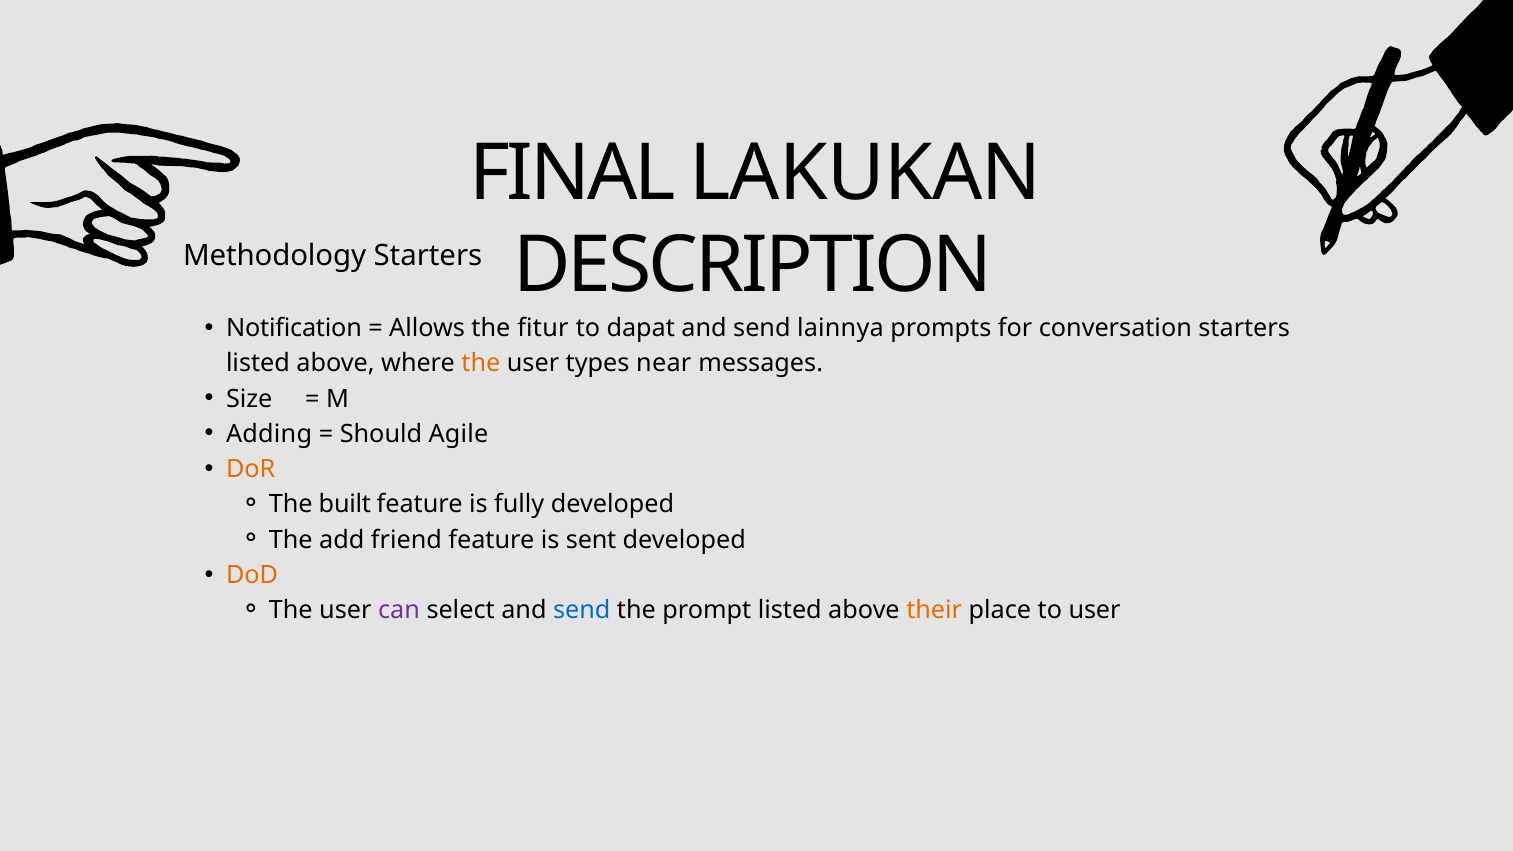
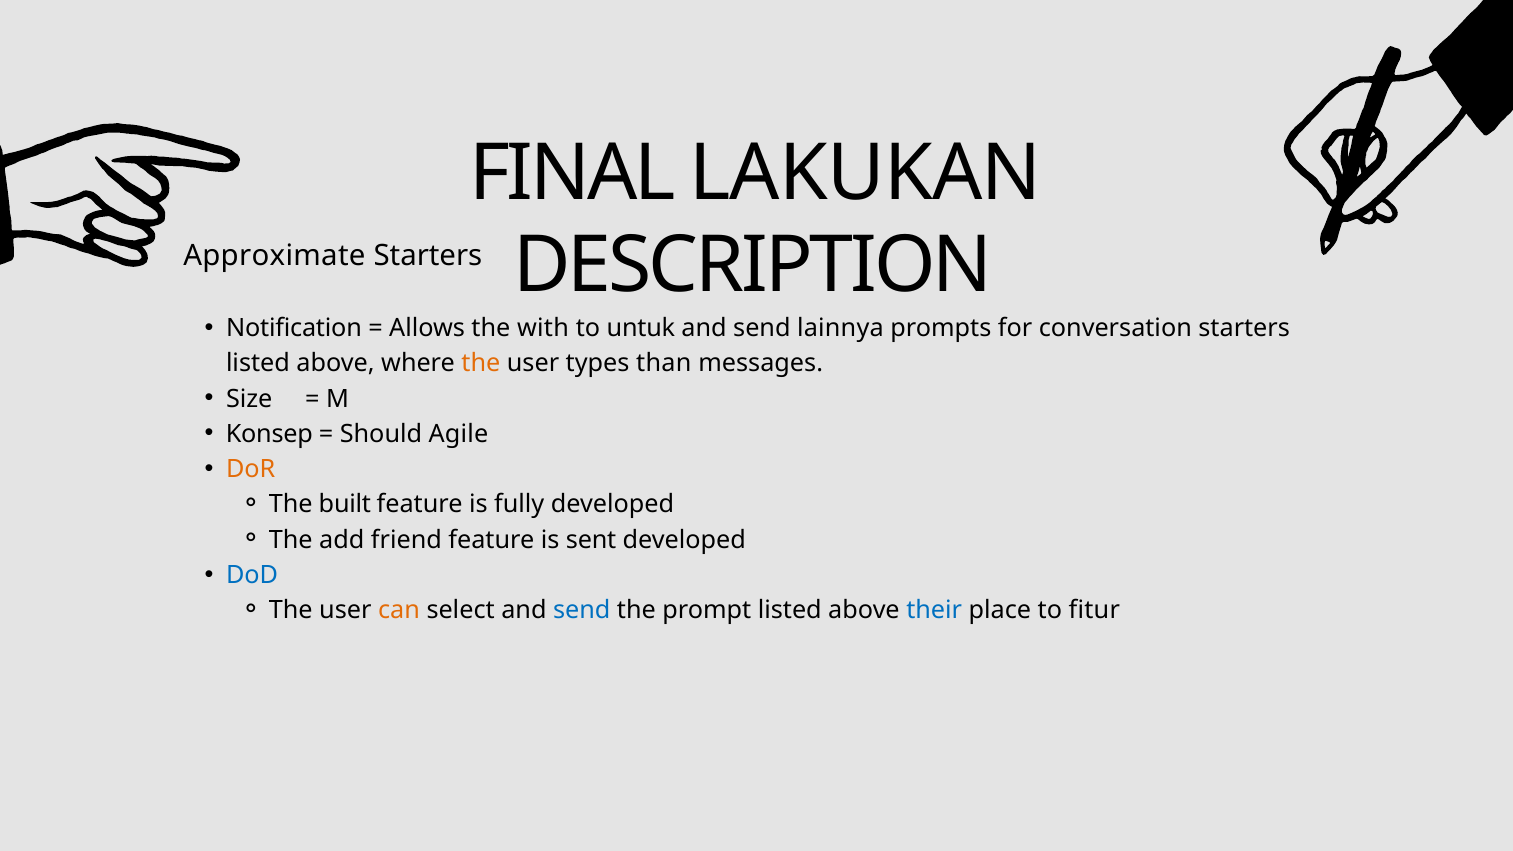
Methodology: Methodology -> Approximate (274, 255)
fitur: fitur -> with (543, 328)
dapat: dapat -> untuk (641, 328)
near: near -> than (664, 363)
Adding: Adding -> Konsep (269, 434)
DoD colour: orange -> blue (252, 575)
can colour: purple -> orange (399, 611)
their colour: orange -> blue (934, 611)
to user: user -> fitur (1094, 611)
